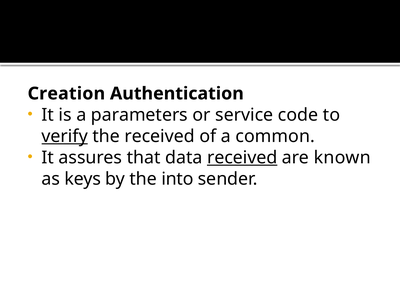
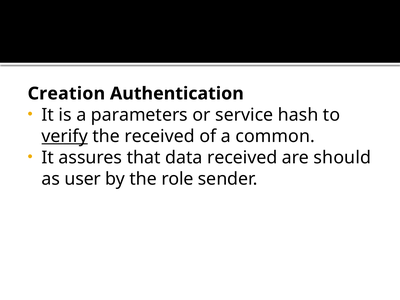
code: code -> hash (298, 115)
received underline: present -> none (242, 158)
known: known -> should (342, 158)
keys: keys -> user (83, 179)
into: into -> role (177, 179)
